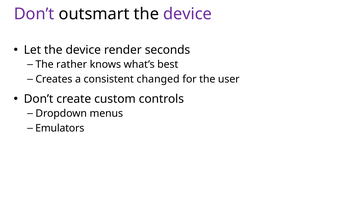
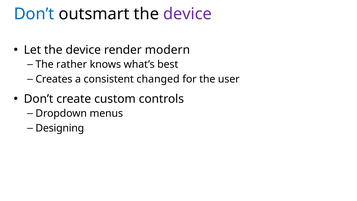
Don’t colour: purple -> blue (34, 14)
seconds: seconds -> modern (167, 50)
Emulators: Emulators -> Designing (60, 128)
